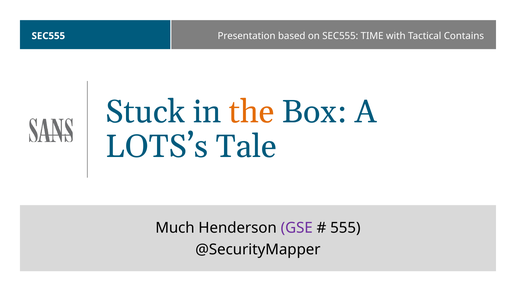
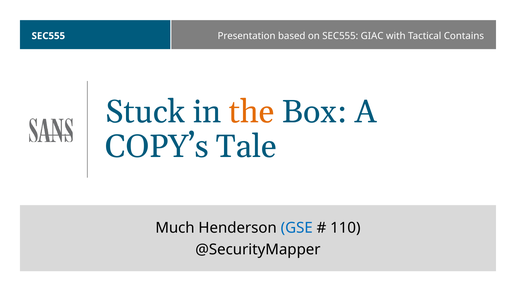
TIME: TIME -> GIAC (372, 36)
LOTS’s: LOTS’s -> COPY’s (157, 147)
GSE colour: purple -> blue (297, 228)
555: 555 -> 110 (345, 228)
